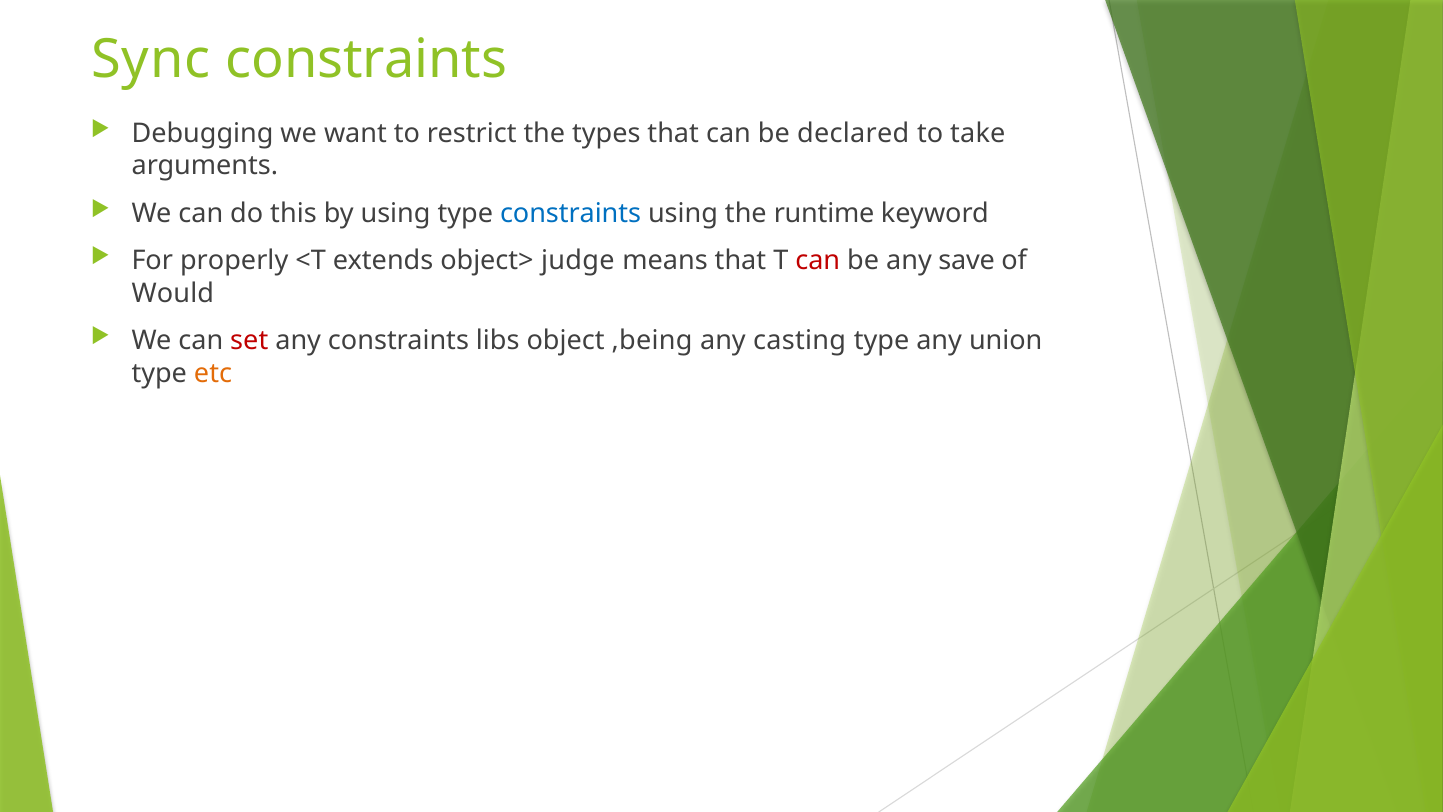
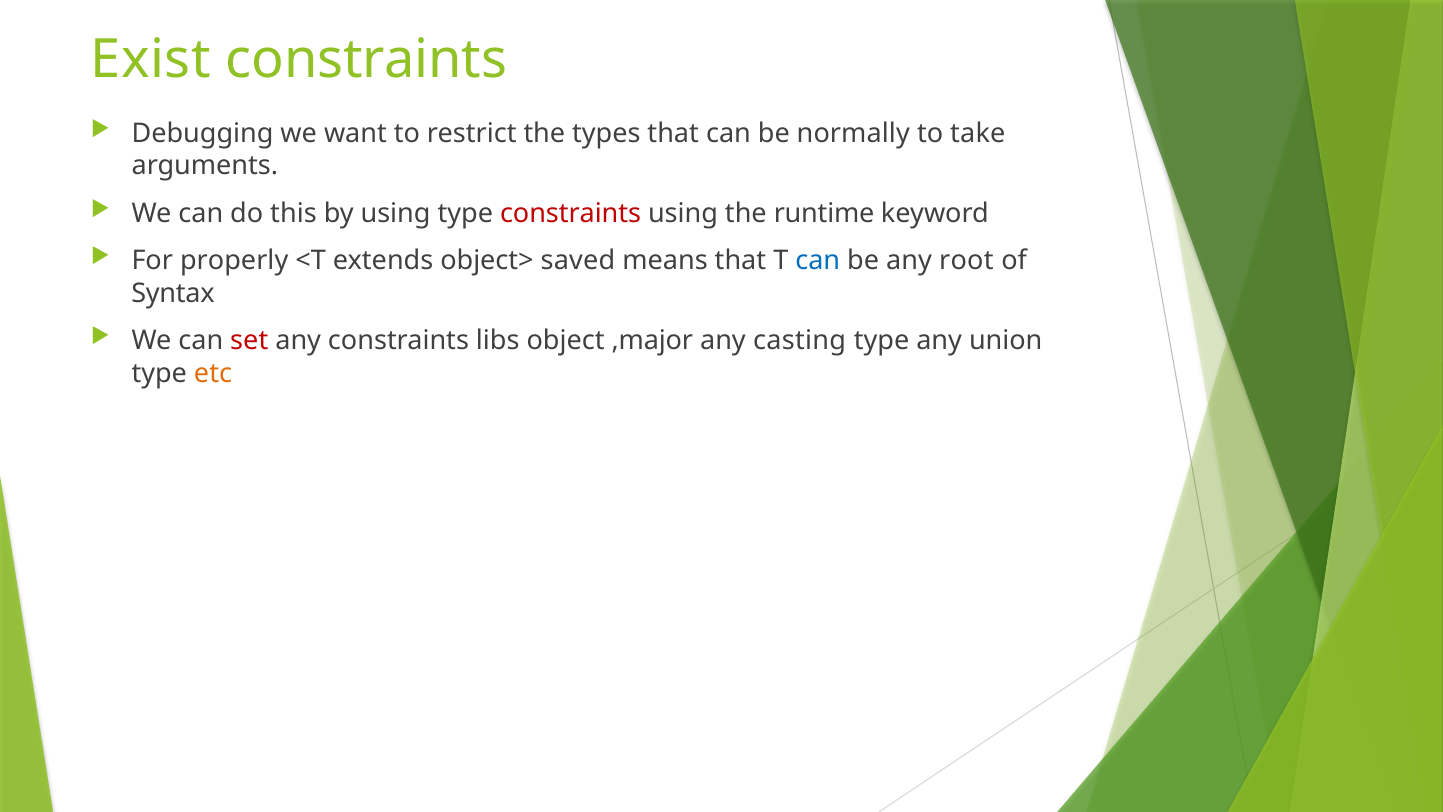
Sync: Sync -> Exist (151, 60)
declared: declared -> normally (853, 133)
constraints colour: blue -> red (571, 213)
judge: judge -> saved (578, 261)
can colour: red -> blue (818, 261)
save: save -> root (966, 261)
Would: Would -> Syntax (173, 293)
,being: ,being -> ,major (652, 341)
